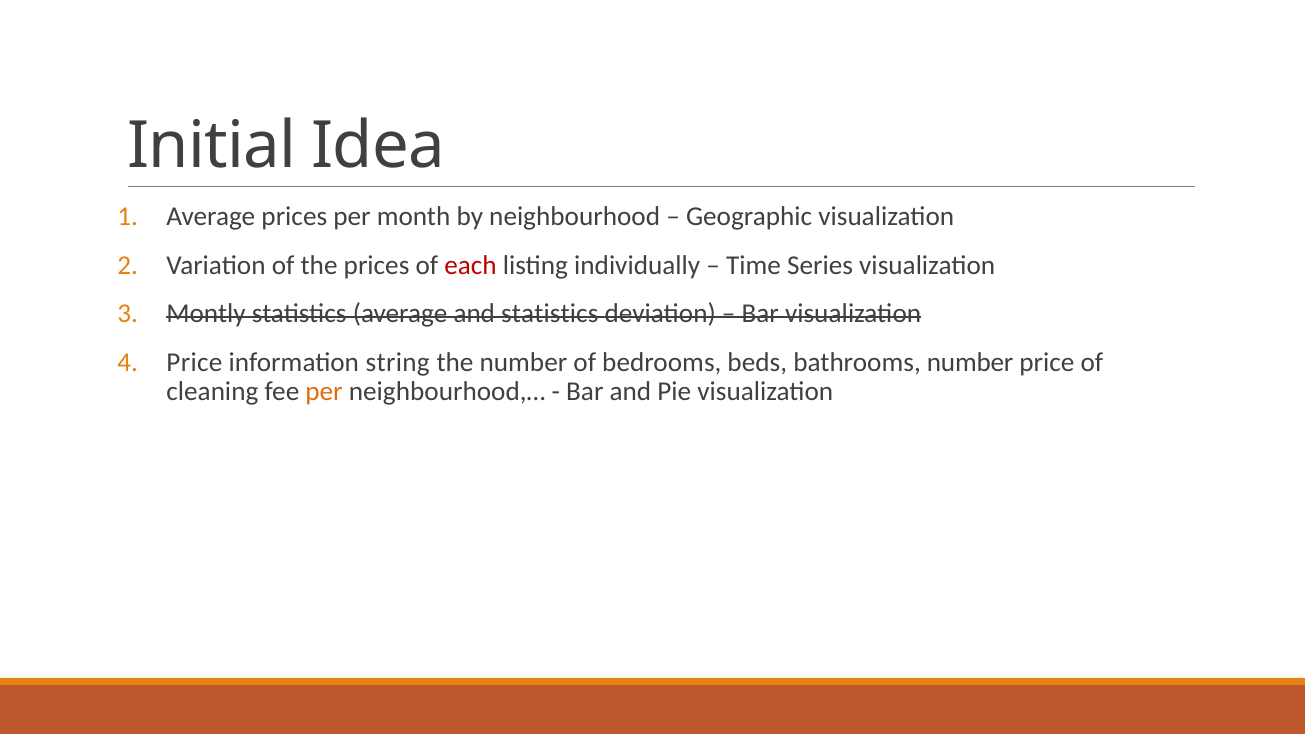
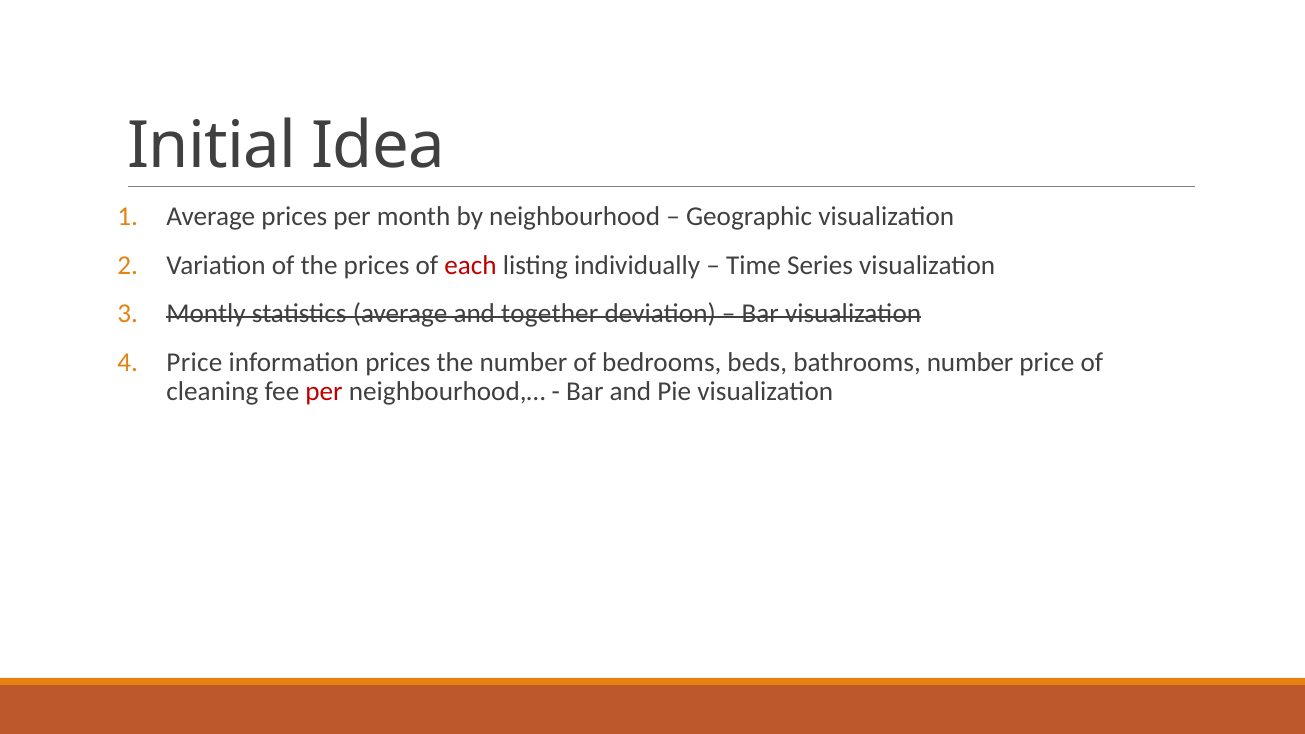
and statistics: statistics -> together (550, 314)
information string: string -> prices (398, 362)
per colour: orange -> red (324, 392)
